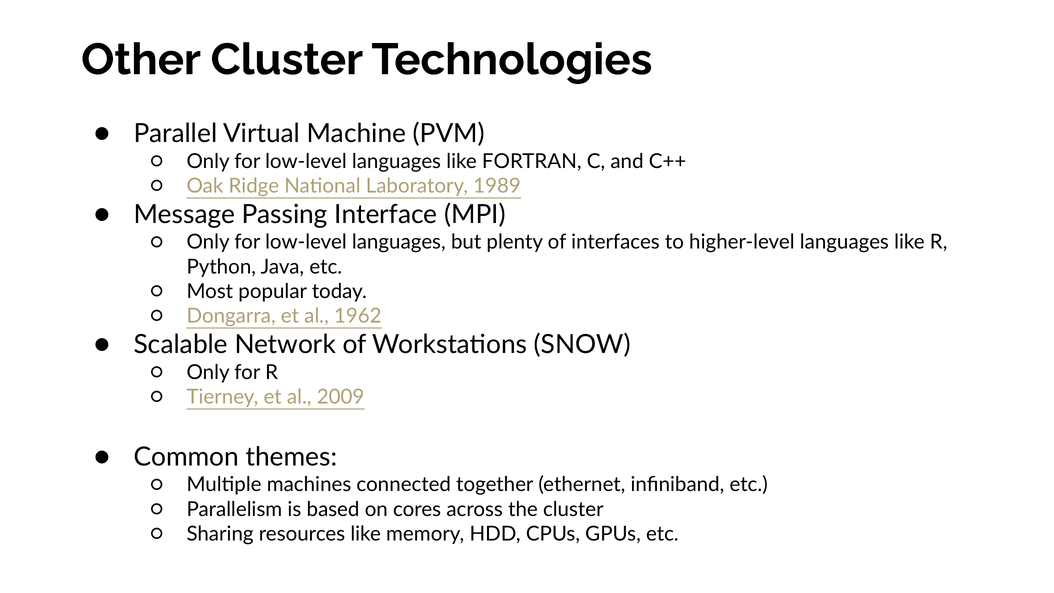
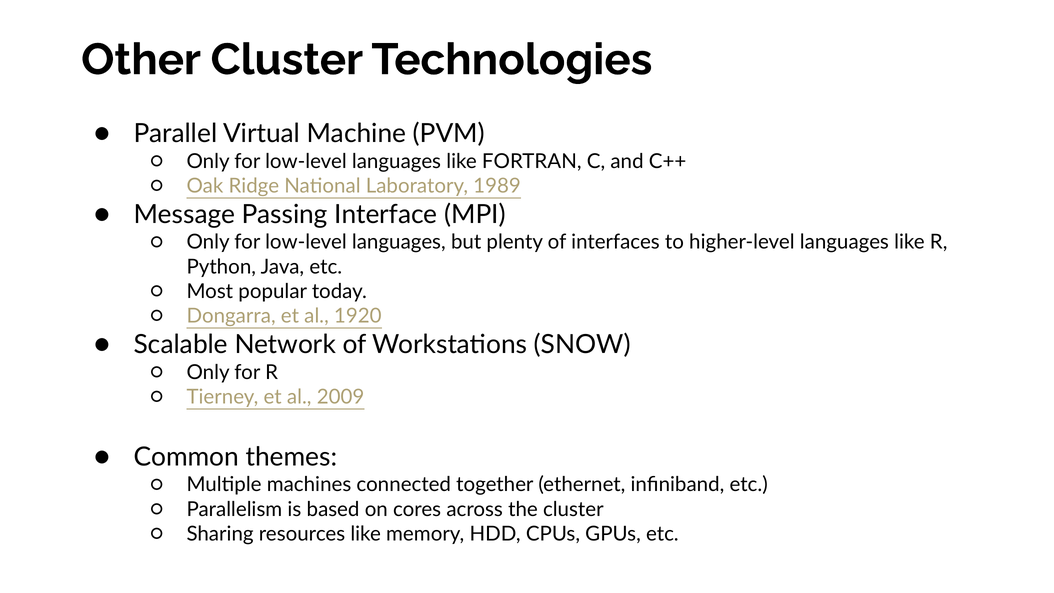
1962: 1962 -> 1920 (358, 316)
